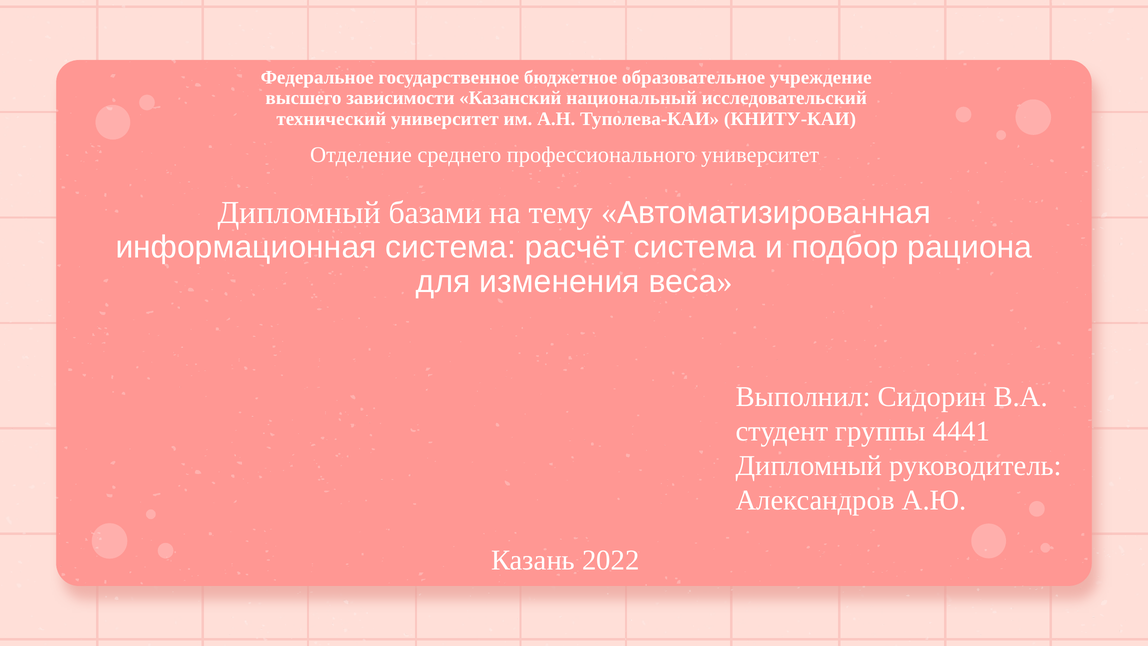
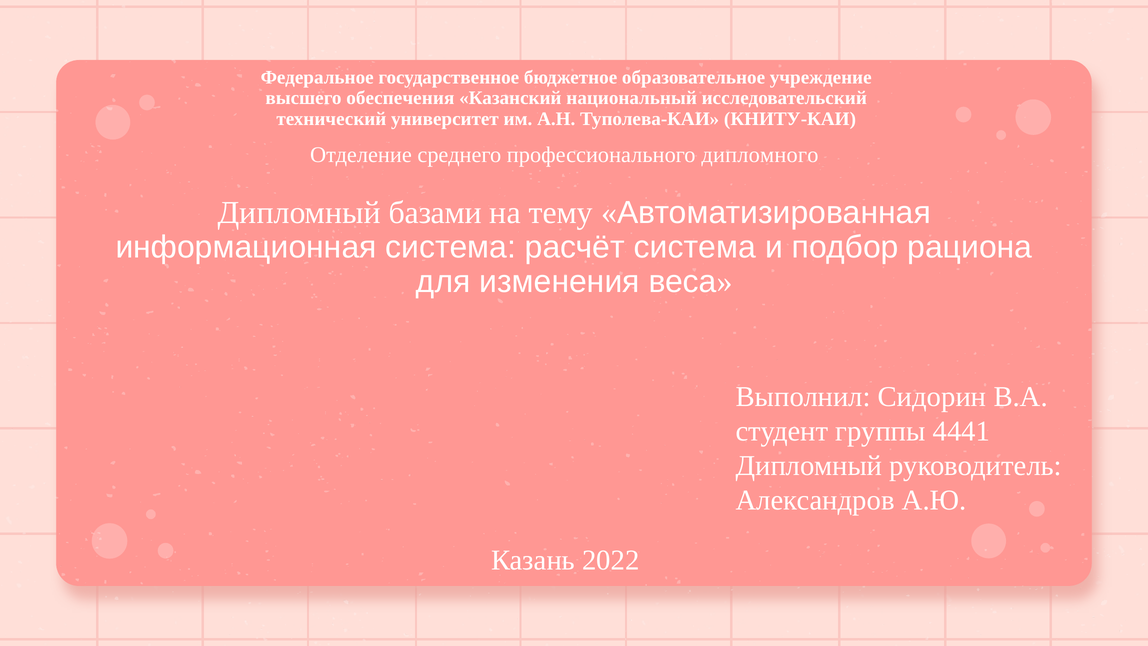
зависимости: зависимости -> обеспечения (400, 98)
профессионального университет: университет -> дипломного (760, 155)
